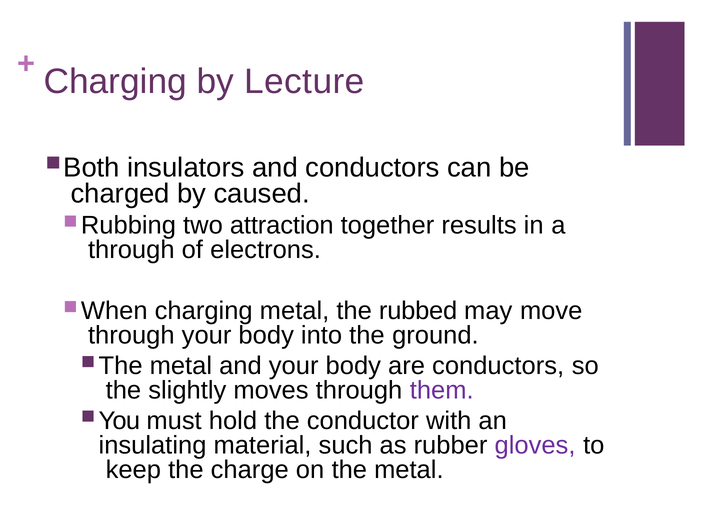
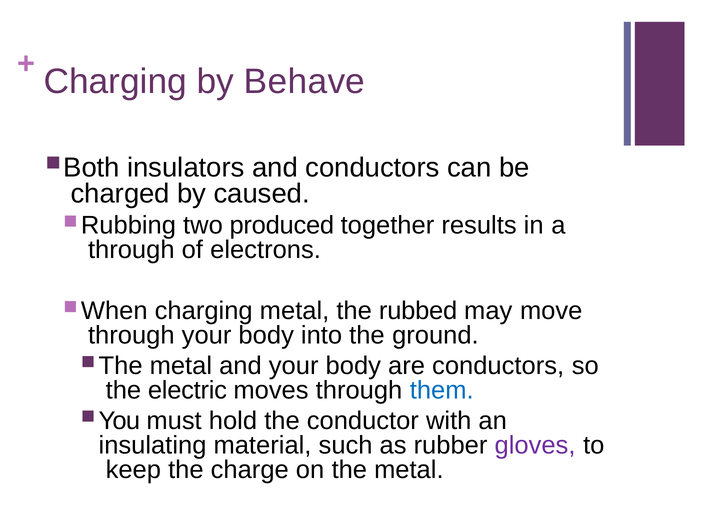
Lecture: Lecture -> Behave (304, 81)
attraction: attraction -> produced (282, 225)
slightly: slightly -> electric (187, 391)
them colour: purple -> blue (442, 391)
